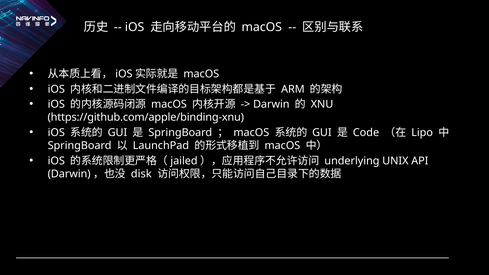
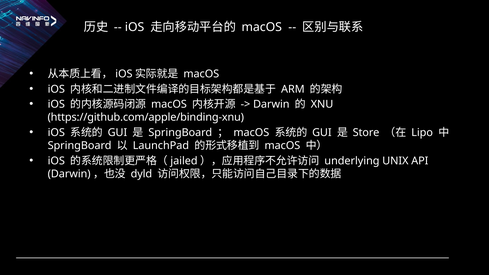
Code: Code -> Store (366, 133)
disk: disk -> dyld (141, 174)
